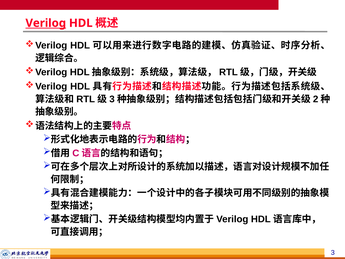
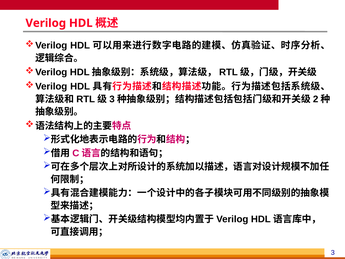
Verilog underline: present -> none (46, 23)
